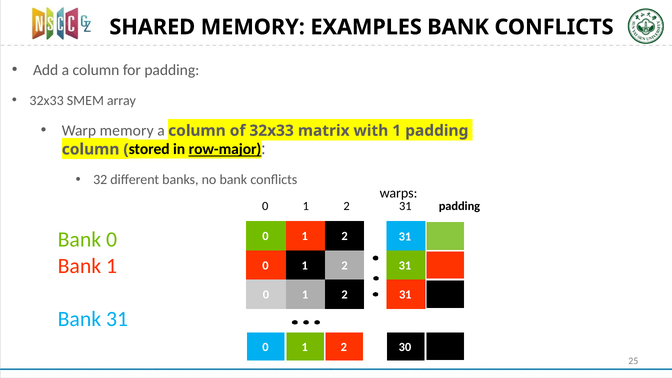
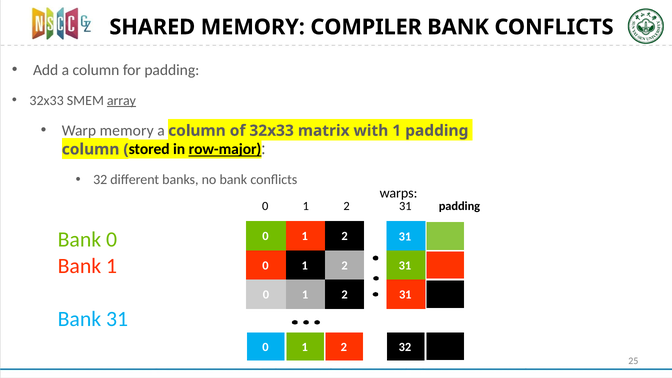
EXAMPLES: EXAMPLES -> COMPILER (366, 27)
array underline: none -> present (121, 100)
2 30: 30 -> 32 (405, 347)
